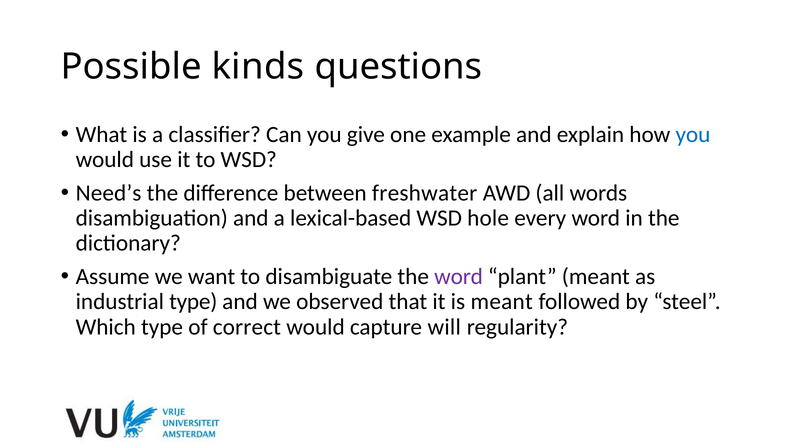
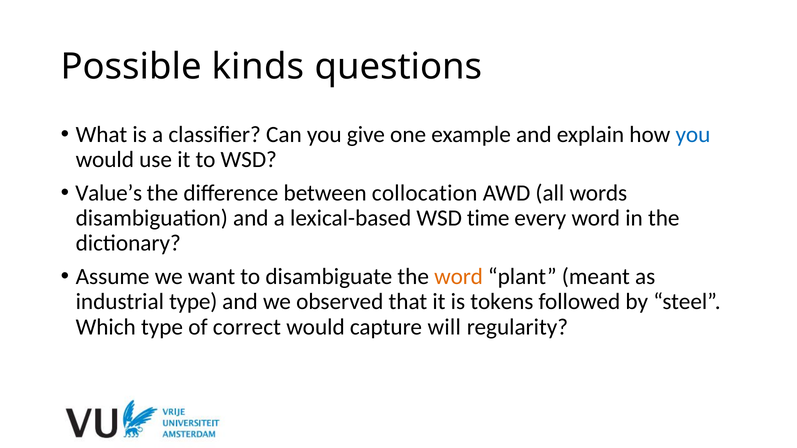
Need’s: Need’s -> Value’s (109, 193)
freshwater: freshwater -> collocation (425, 193)
hole: hole -> time (488, 218)
word colour: purple -> orange (459, 277)
is meant: meant -> tokens (502, 302)
